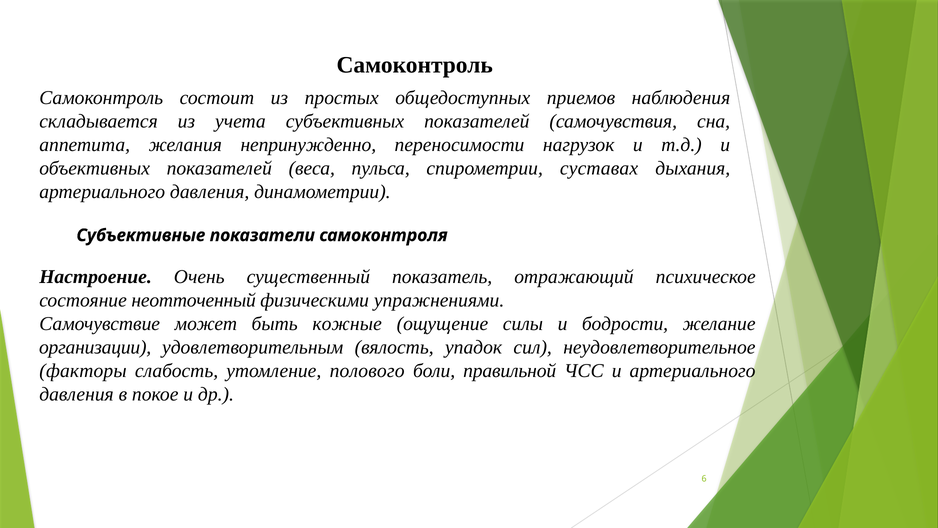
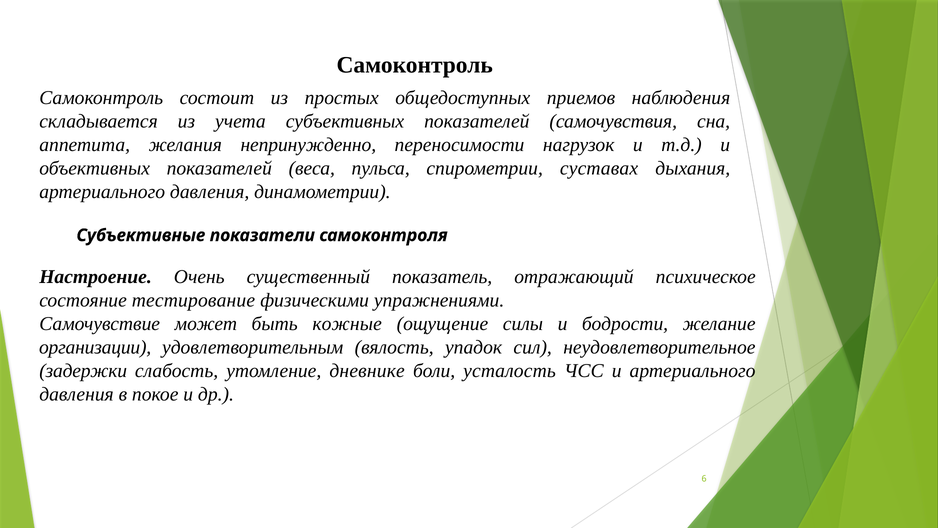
неотточенный: неотточенный -> тестирование (193, 300)
факторы: факторы -> задержки (83, 371)
полового: полового -> дневнике (367, 371)
правильной: правильной -> усталость (510, 371)
